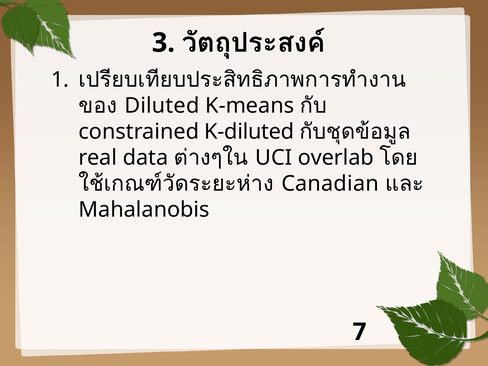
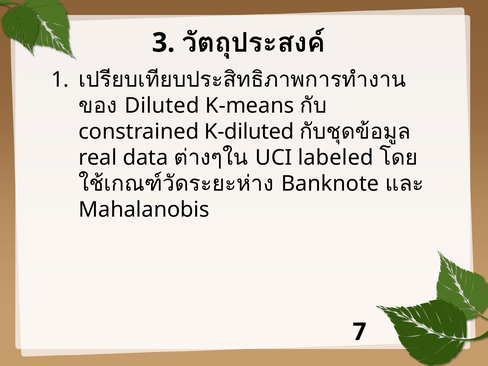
overlab: overlab -> labeled (336, 158)
Canadian: Canadian -> Banknote (330, 184)
